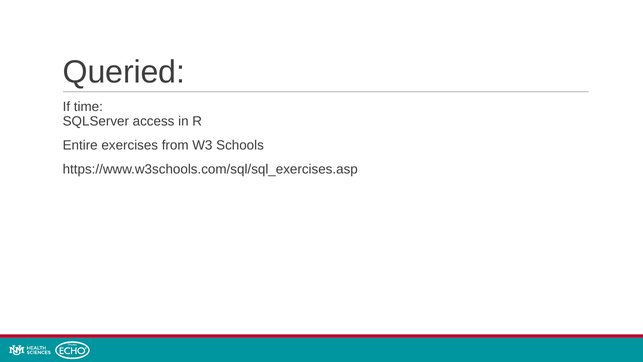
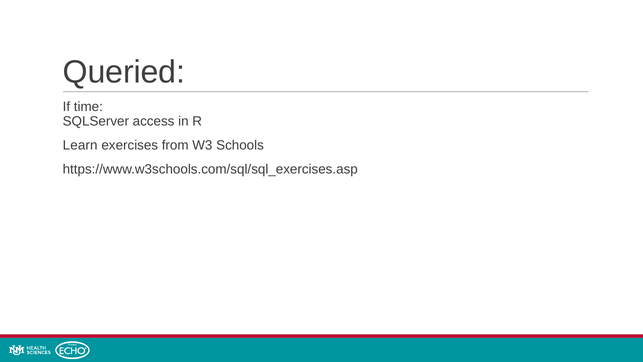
Entire: Entire -> Learn (80, 145)
